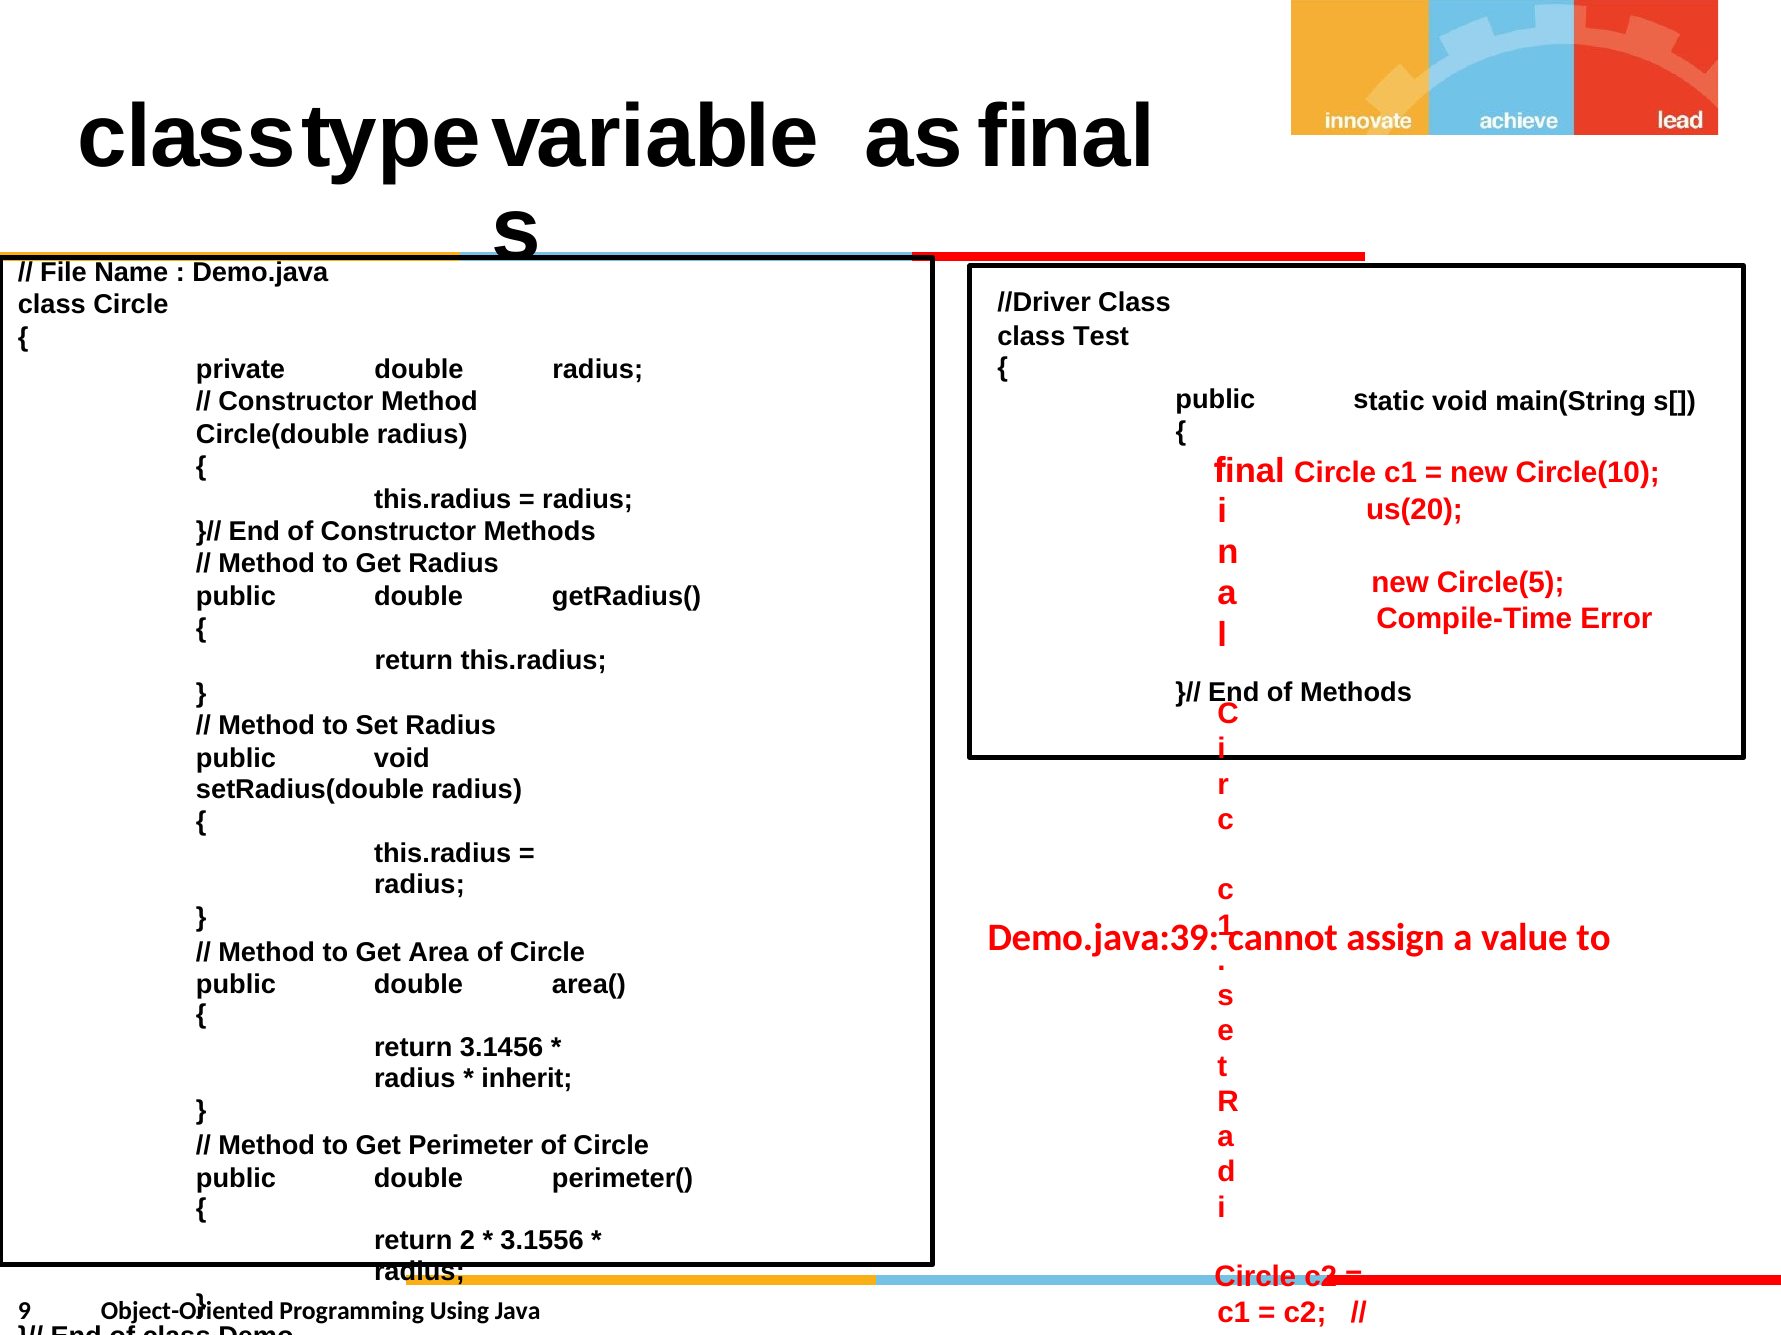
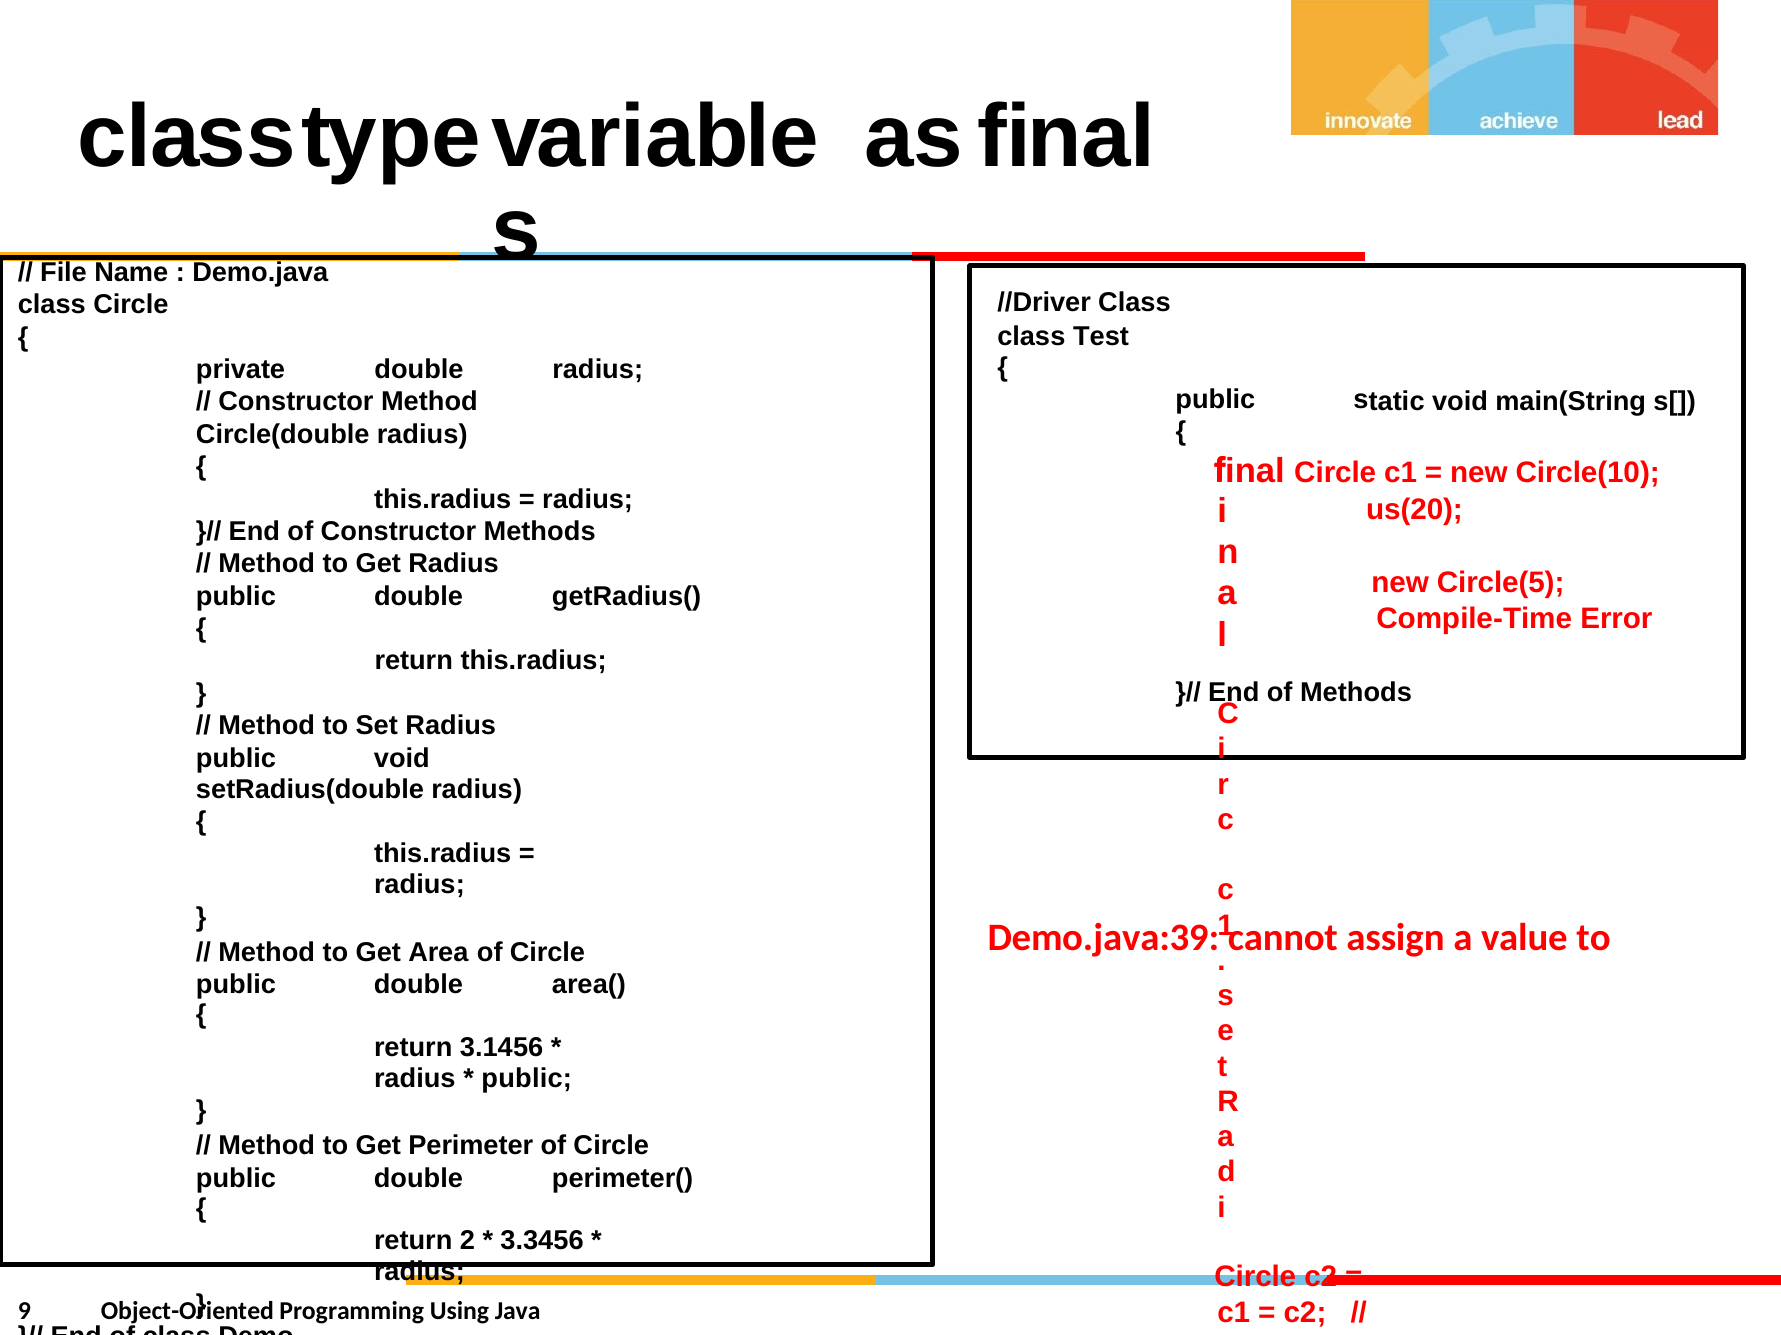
inherit: inherit -> public (527, 1079)
3.1556: 3.1556 -> 3.3456 (542, 1242)
